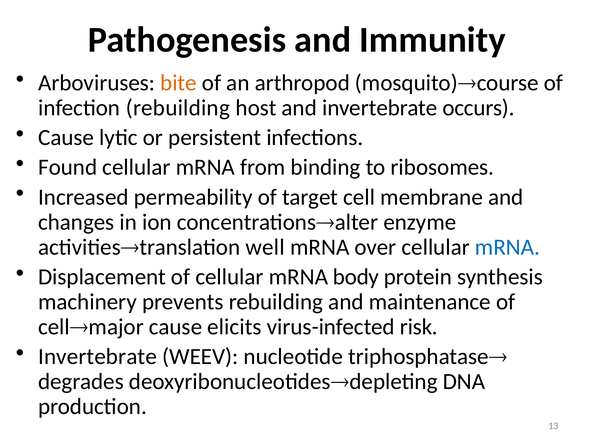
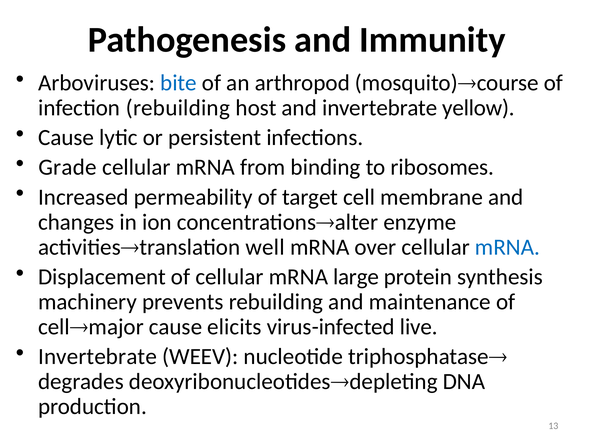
bite colour: orange -> blue (179, 83)
occurs: occurs -> yellow (479, 108)
Found: Found -> Grade (68, 167)
body: body -> large (356, 276)
risk: risk -> live (419, 326)
